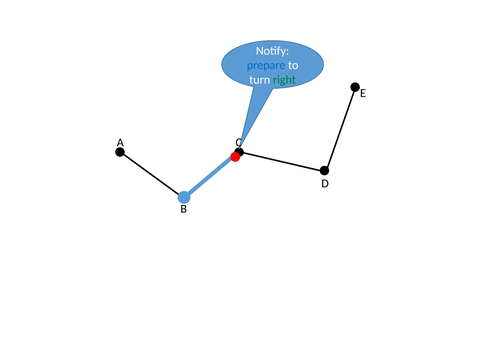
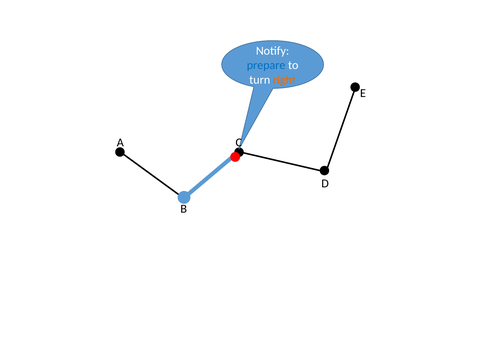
right colour: green -> orange (284, 80)
